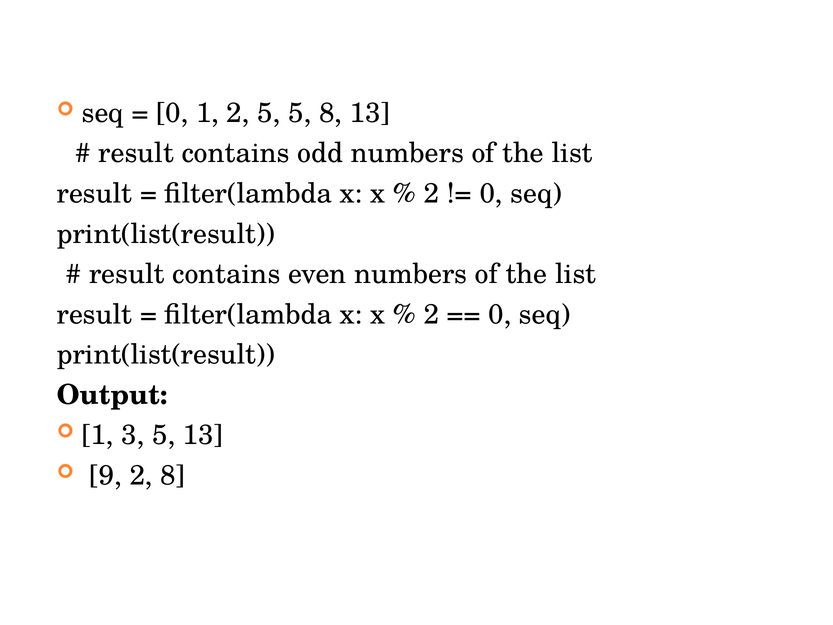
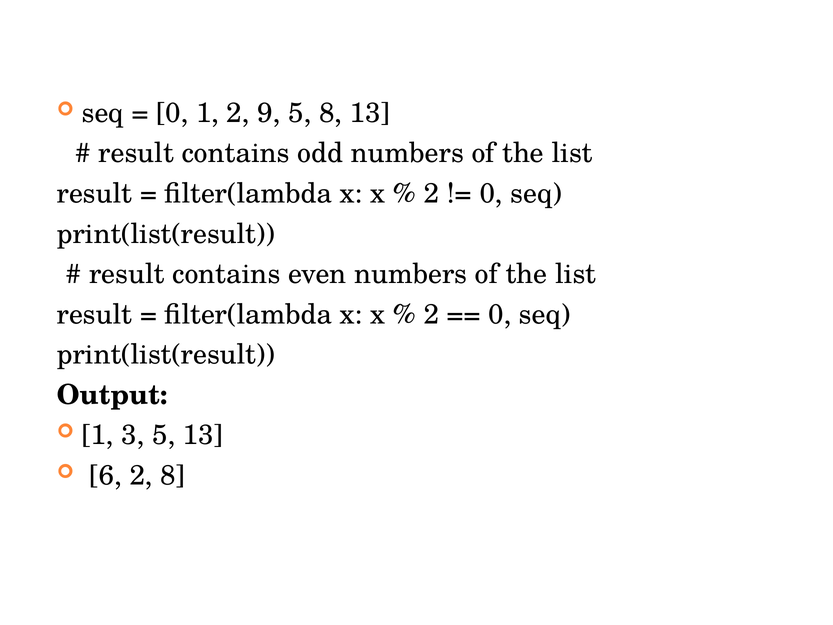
2 5: 5 -> 9 (269, 113)
9: 9 -> 6 (106, 475)
